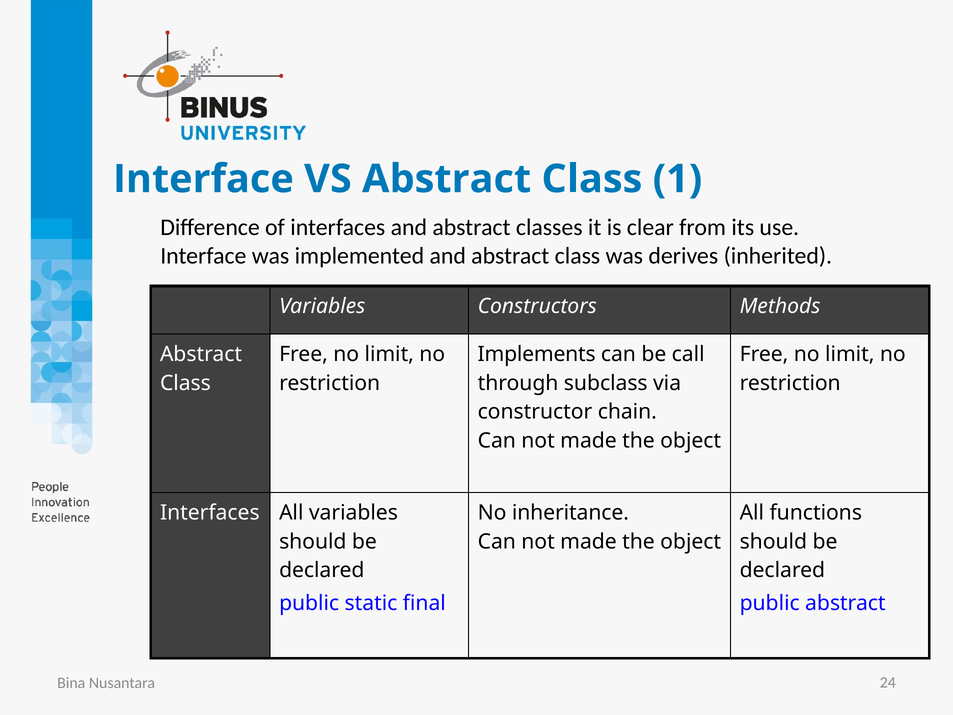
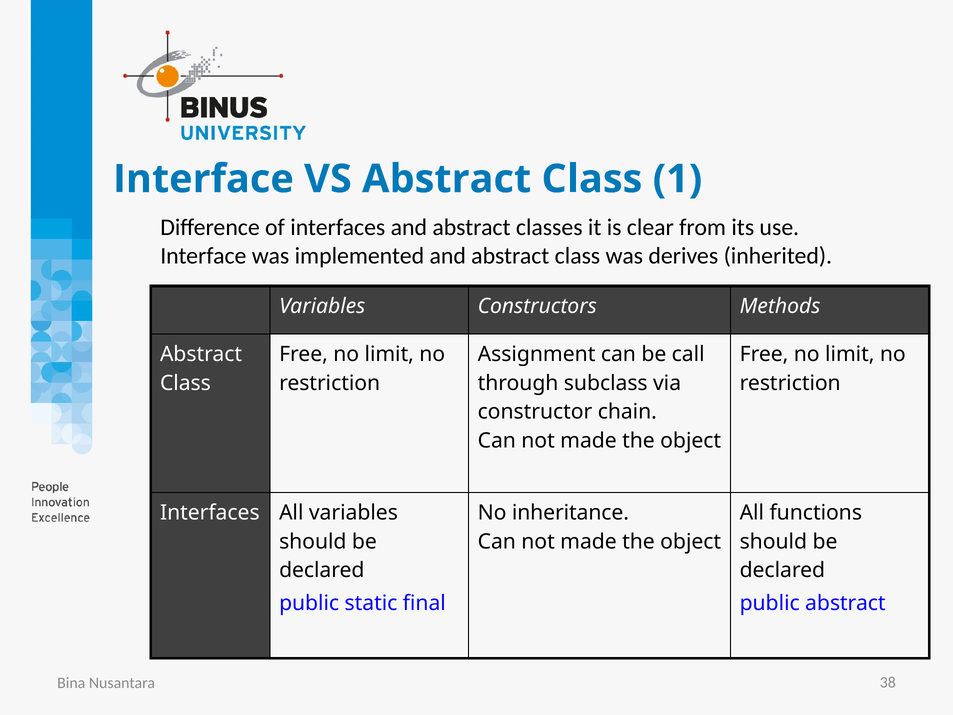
Implements: Implements -> Assignment (537, 354)
24: 24 -> 38 (888, 682)
